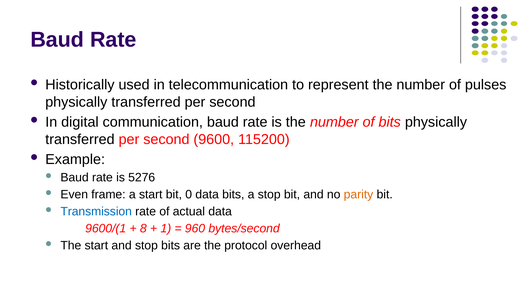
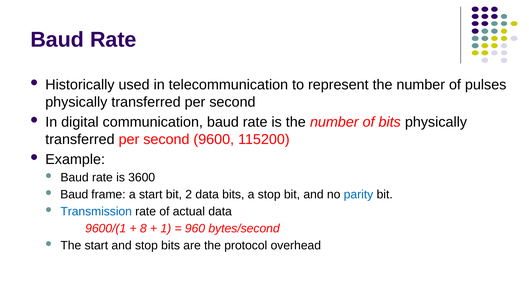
5276: 5276 -> 3600 (142, 177)
Even: Even -> Baud (74, 194)
0: 0 -> 2 (189, 194)
parity colour: orange -> blue (359, 194)
